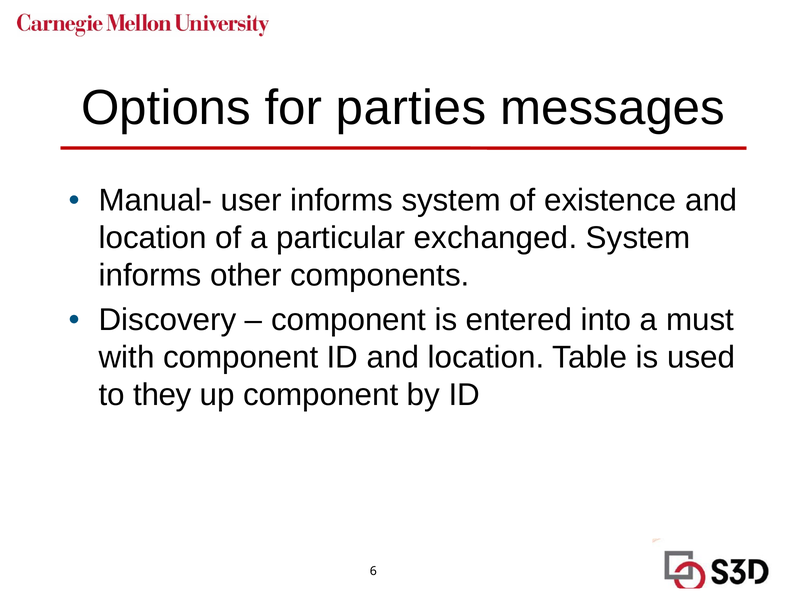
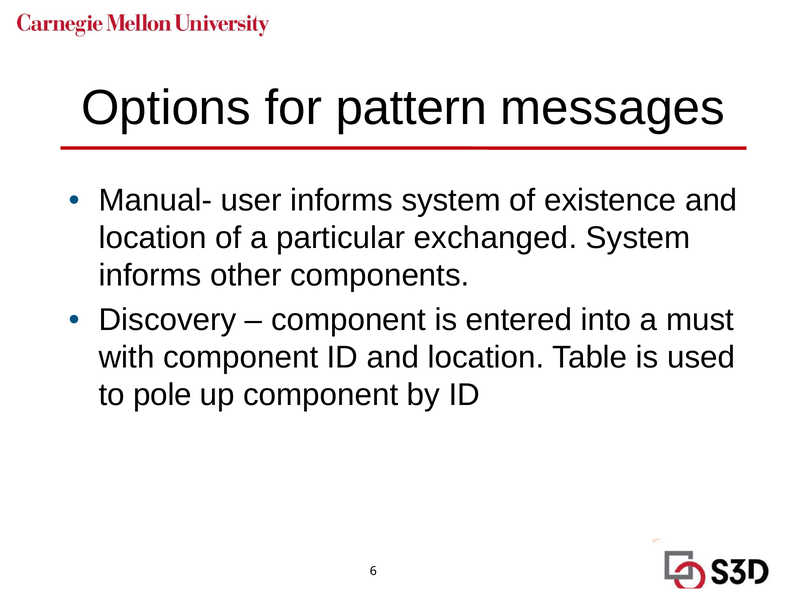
parties: parties -> pattern (411, 108)
they: they -> pole (162, 395)
